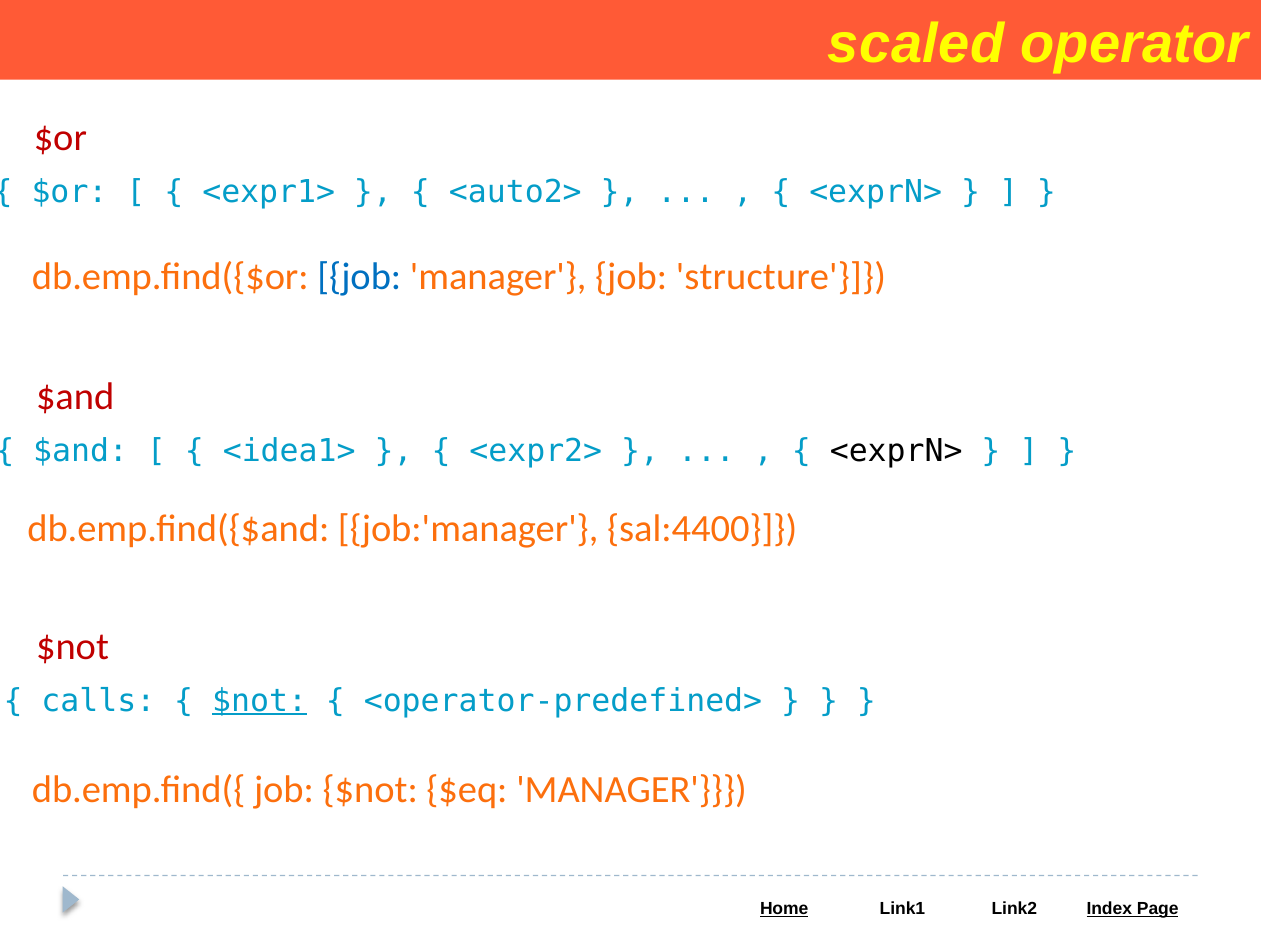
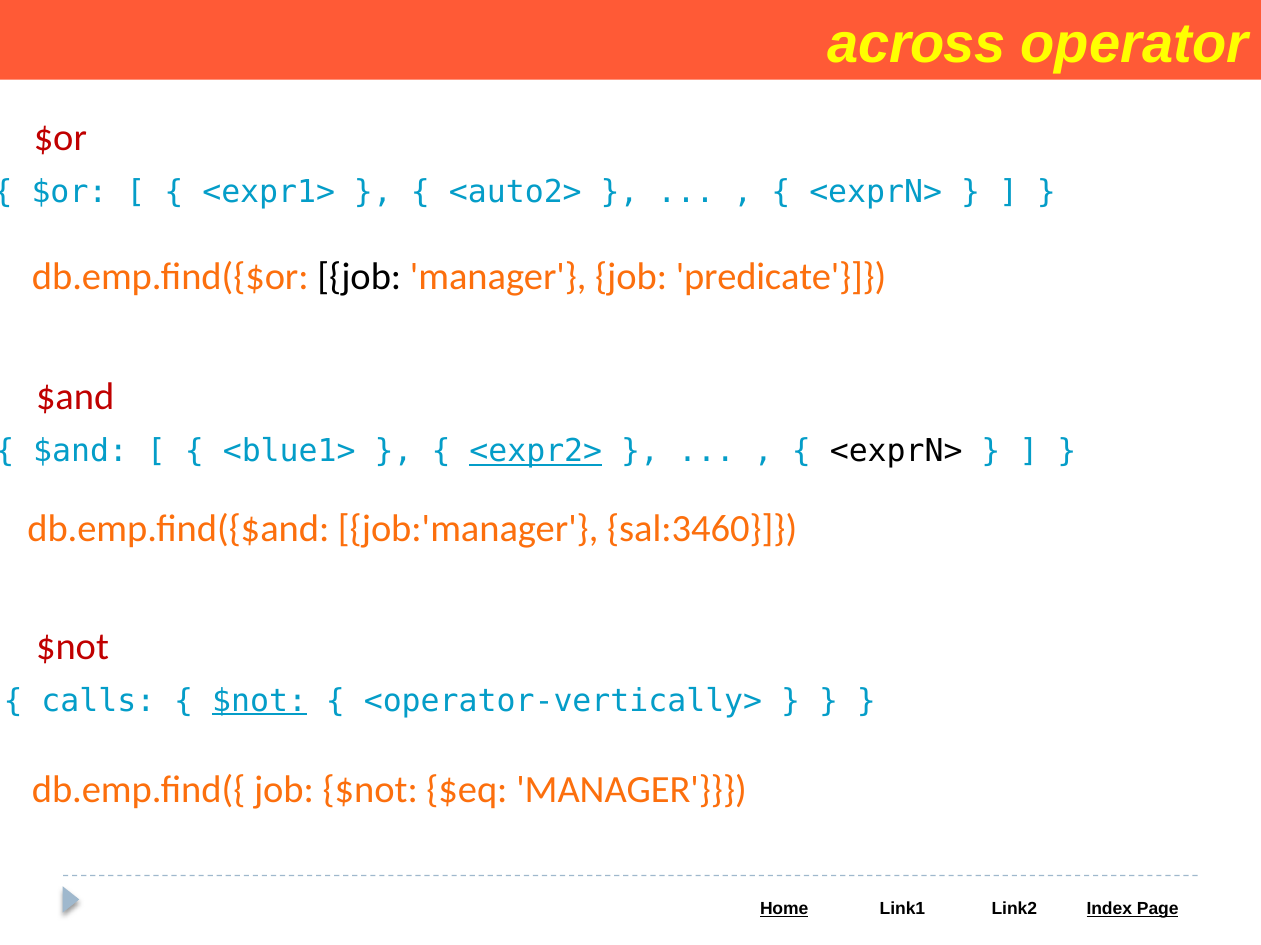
scaled: scaled -> across (917, 44)
job colour: blue -> black (359, 277)
structure: structure -> predicate (781, 277)
<idea1>: <idea1> -> <blue1> (289, 452)
<expr2> underline: none -> present (536, 452)
sal:4400: sal:4400 -> sal:3460 (702, 530)
<operator-predefined>: <operator-predefined> -> <operator-vertically> (563, 701)
